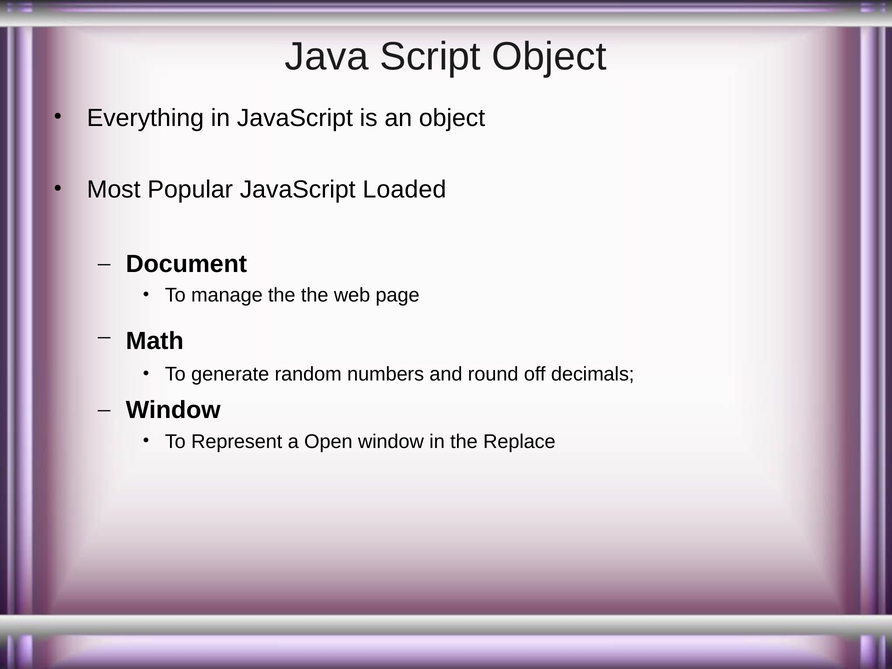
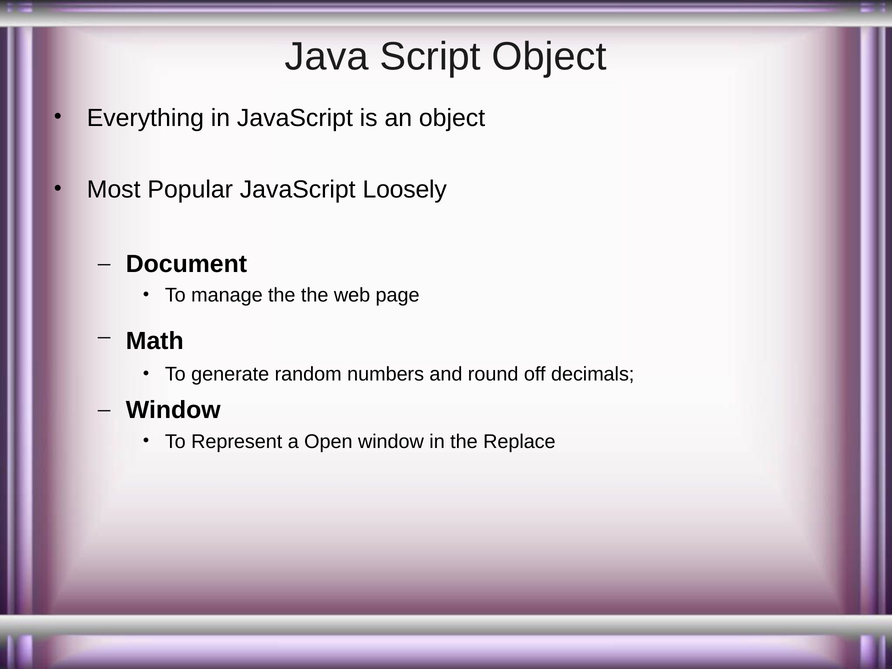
Loaded: Loaded -> Loosely (405, 190)
